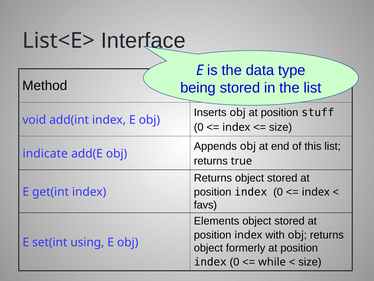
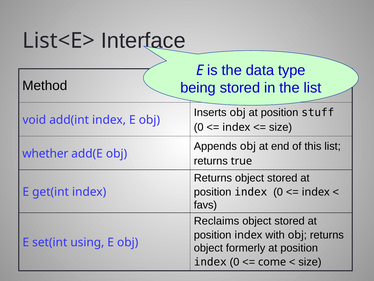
indicate: indicate -> whether (45, 153)
Elements: Elements -> Reclaims (217, 221)
while: while -> come (272, 262)
